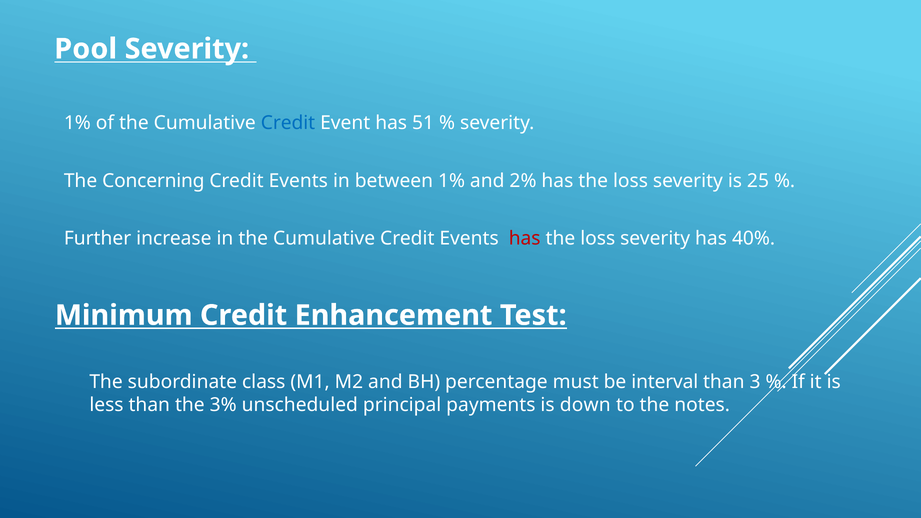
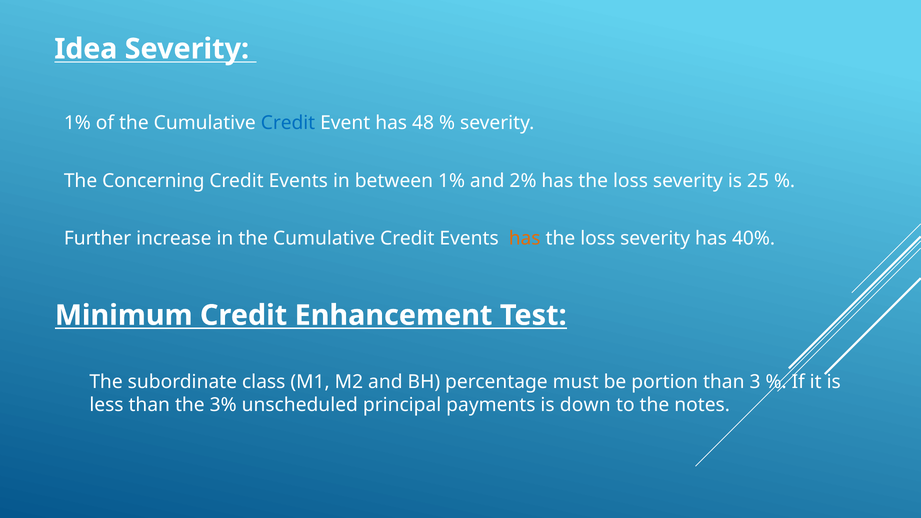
Pool: Pool -> Idea (86, 49)
51: 51 -> 48 (423, 123)
has colour: red -> orange (525, 238)
interval: interval -> portion (665, 382)
